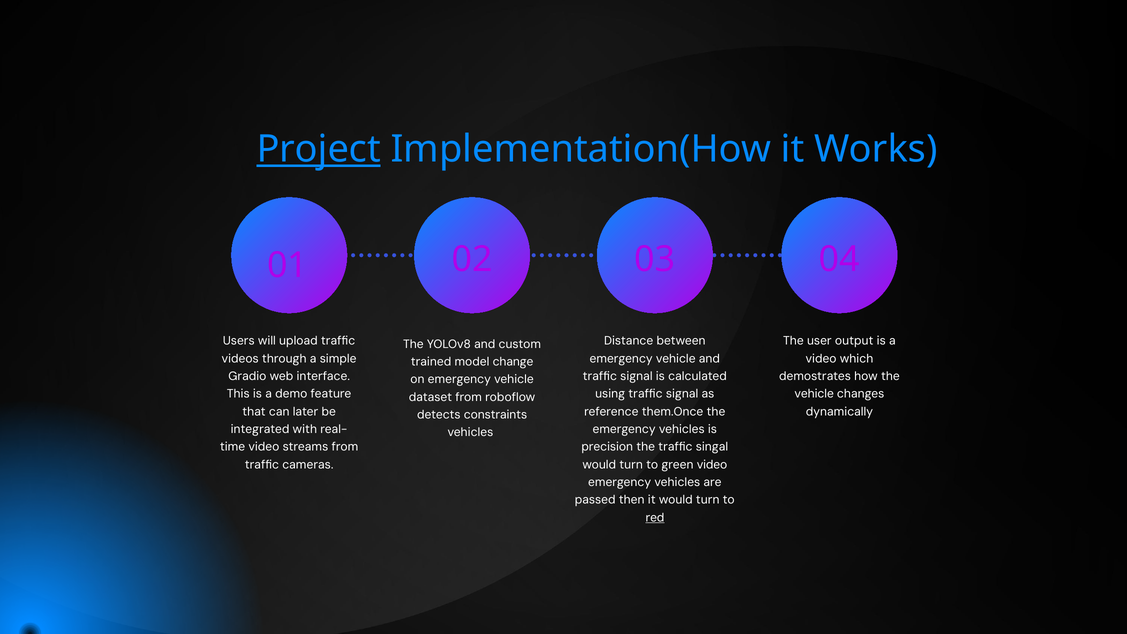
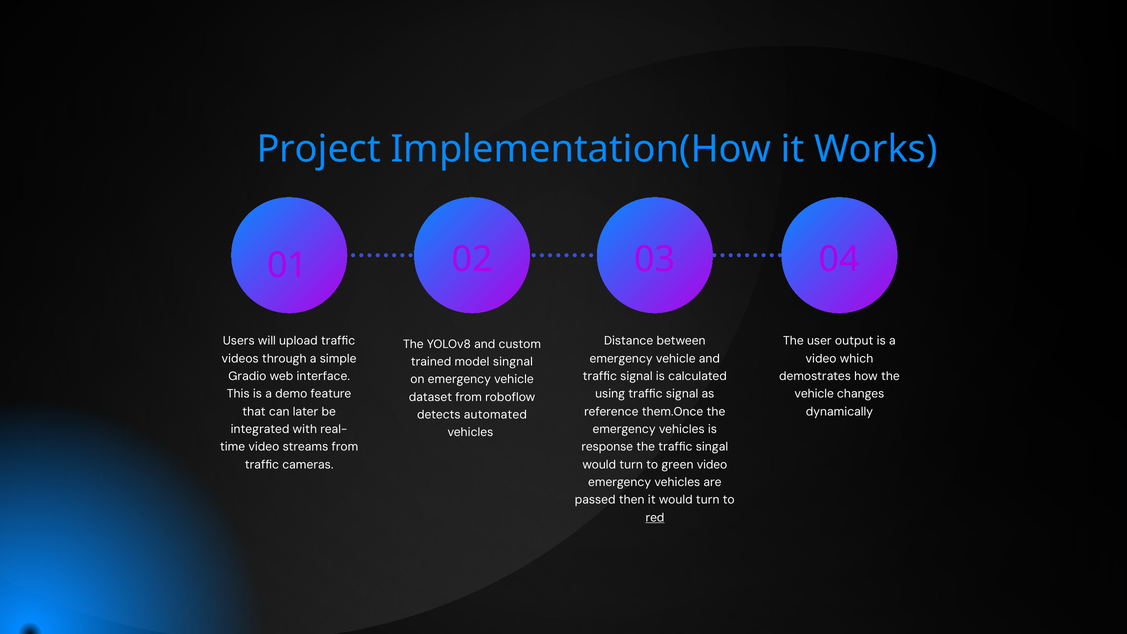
Project underline: present -> none (319, 149)
change: change -> singnal (513, 362)
constraints: constraints -> automated (495, 415)
precision: precision -> response (607, 447)
